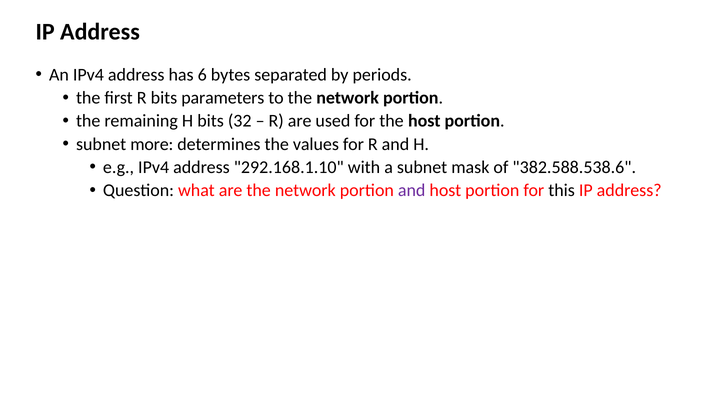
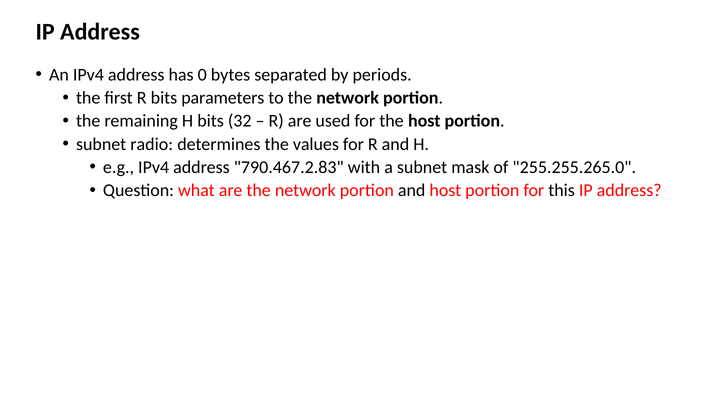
6: 6 -> 0 (202, 75)
more: more -> radio (152, 144)
292.168.1.10: 292.168.1.10 -> 790.467.2.83 (289, 167)
382.588.538.6: 382.588.538.6 -> 255.255.265.0 (574, 167)
and colour: purple -> black (412, 191)
